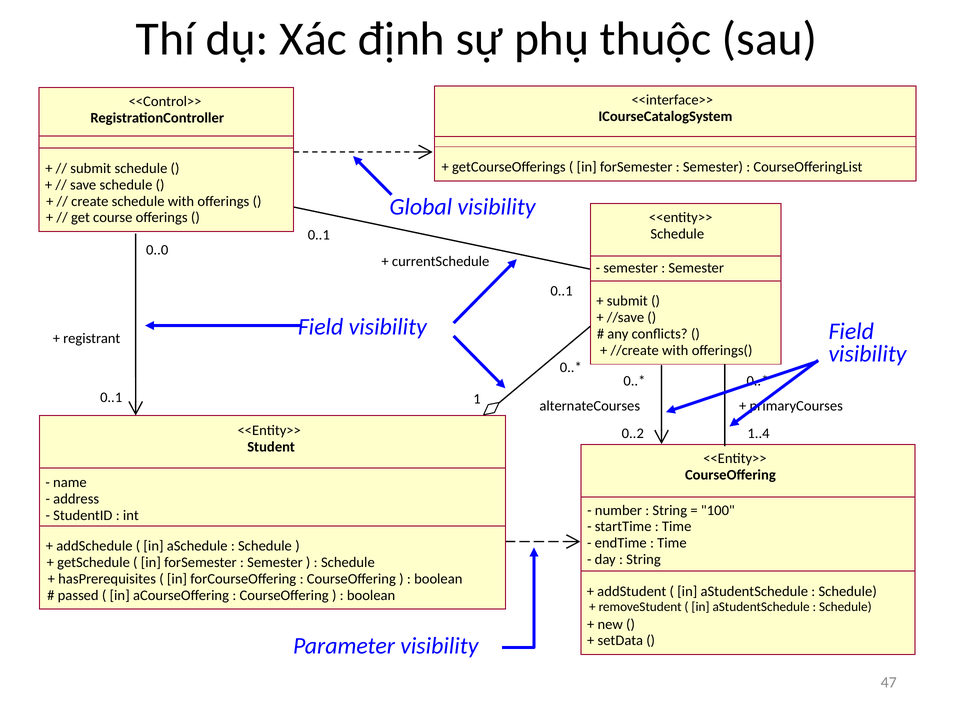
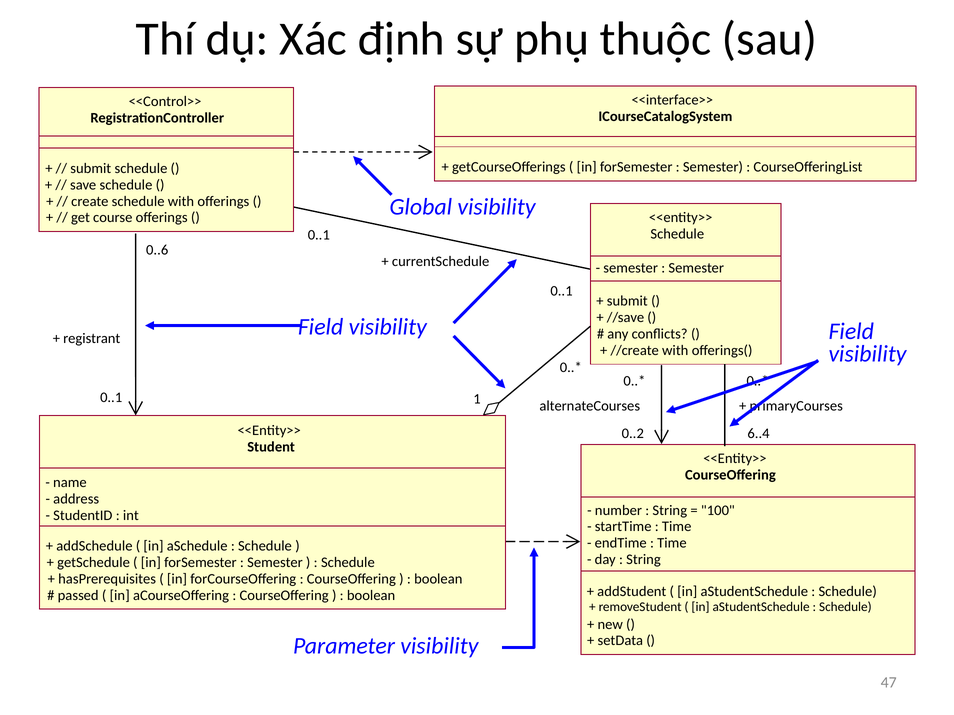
0..0: 0..0 -> 0..6 (157, 250)
1..4: 1..4 -> 6..4 (758, 434)
